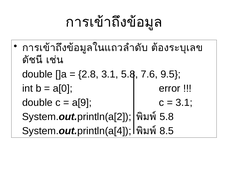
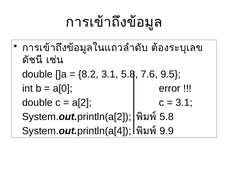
2.8: 2.8 -> 8.2 (88, 74)
a[9: a[9 -> a[2 (82, 103)
8.5: 8.5 -> 9.9 (167, 131)
